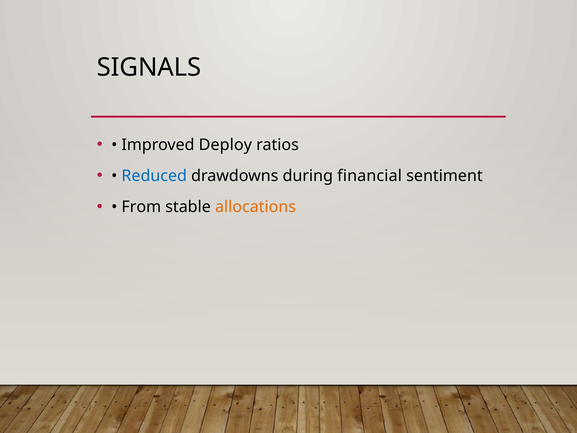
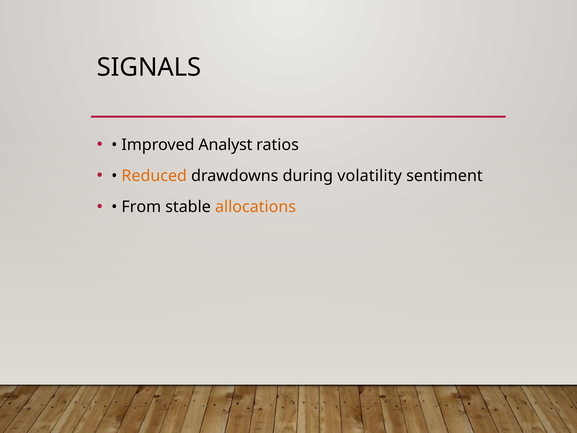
Deploy: Deploy -> Analyst (225, 145)
Reduced colour: blue -> orange (154, 176)
financial: financial -> volatility (370, 176)
